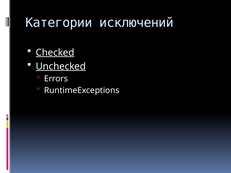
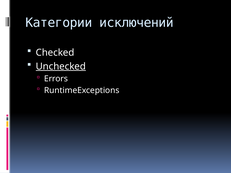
Checked underline: present -> none (55, 53)
